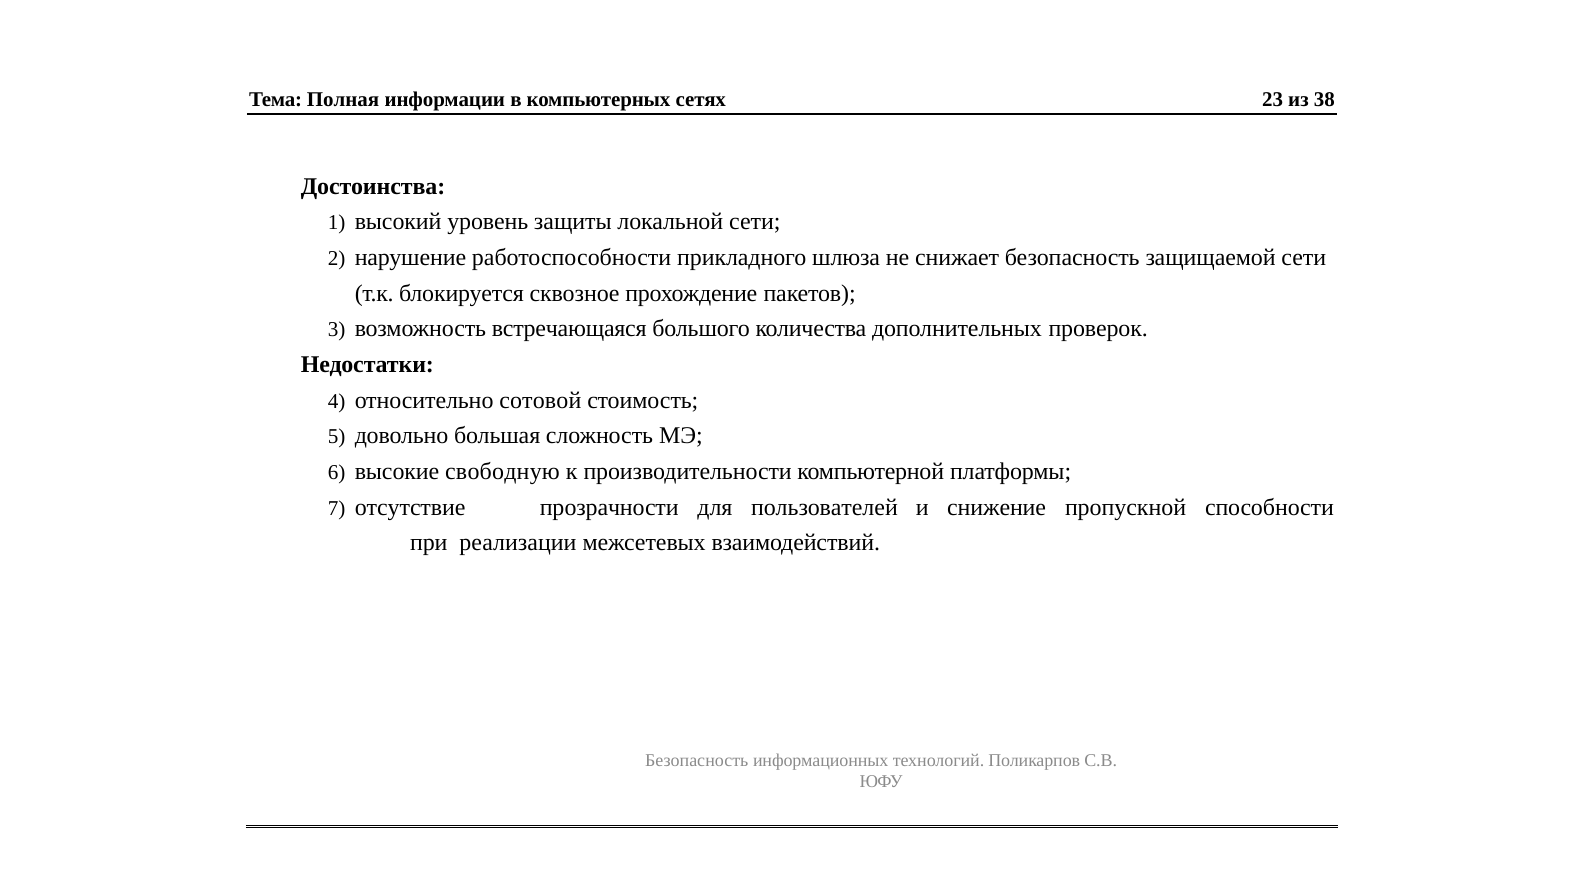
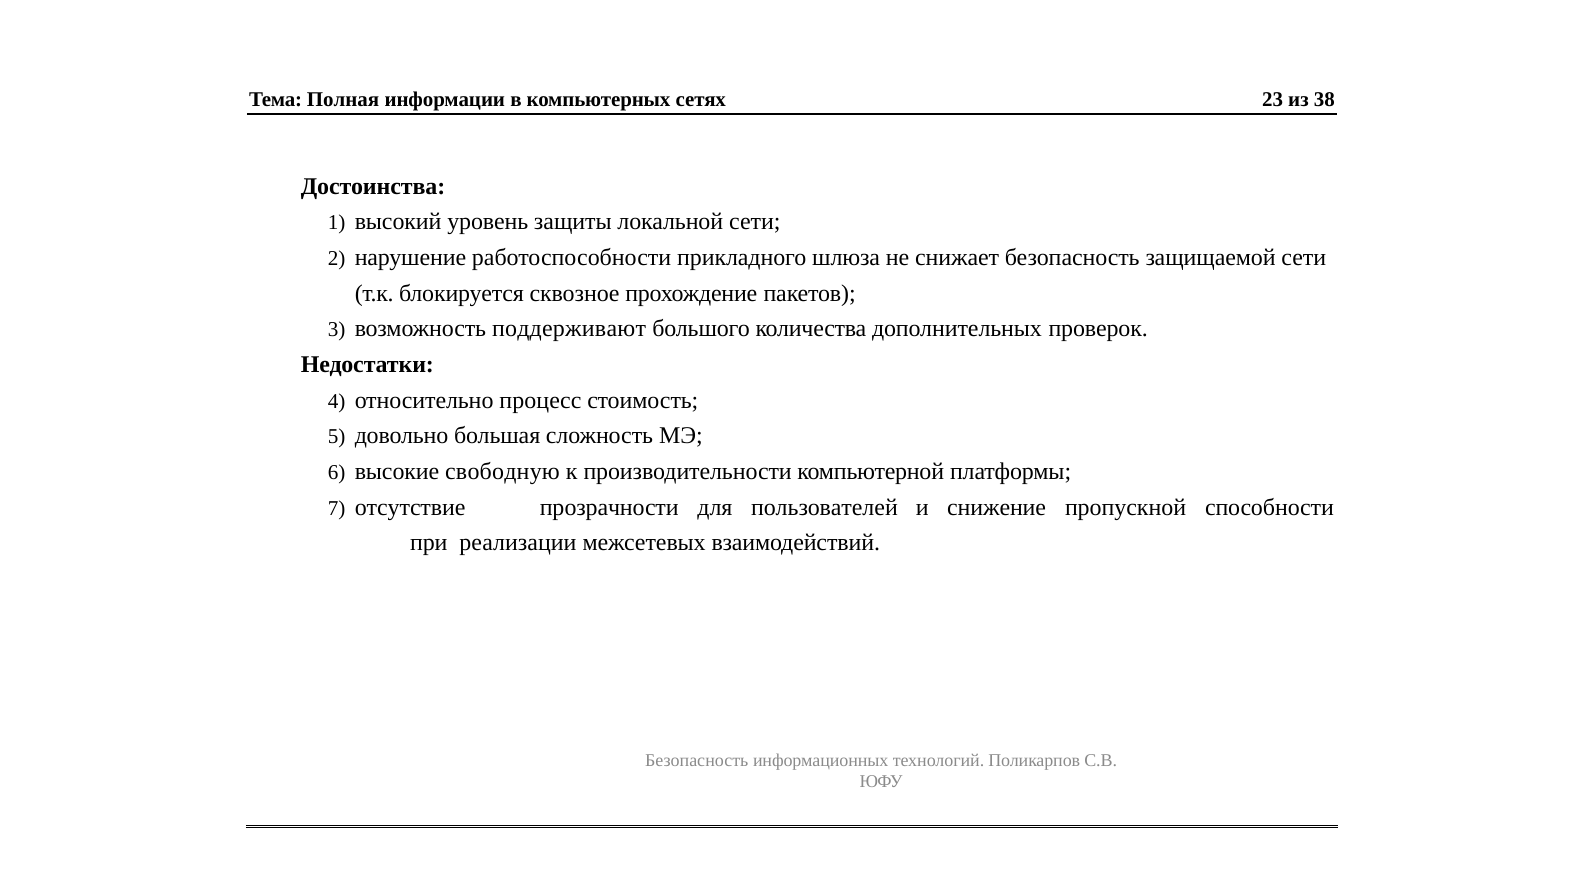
встречающаяся: встречающаяся -> поддерживают (569, 329)
сотовой: сотовой -> процесс (540, 400)
